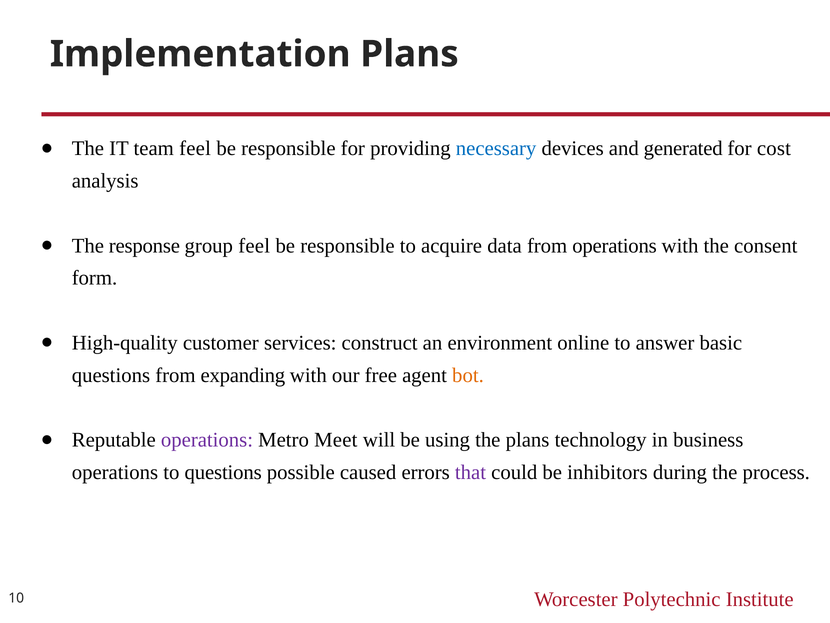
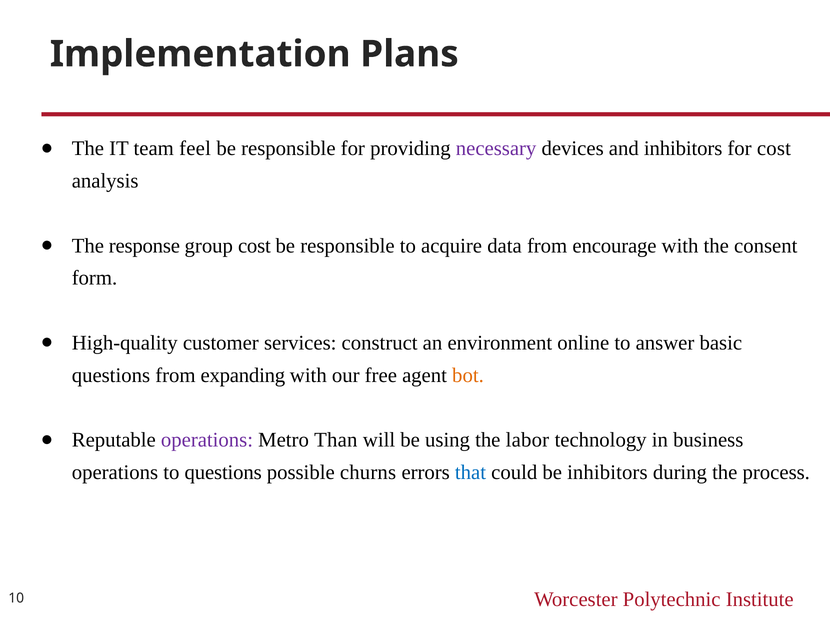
necessary colour: blue -> purple (496, 148)
and generated: generated -> inhibitors (683, 148)
group feel: feel -> cost (254, 245)
from operations: operations -> encourage (614, 245)
Meet: Meet -> Than (336, 440)
the plans: plans -> labor (527, 440)
caused: caused -> churns (368, 472)
that colour: purple -> blue (471, 472)
